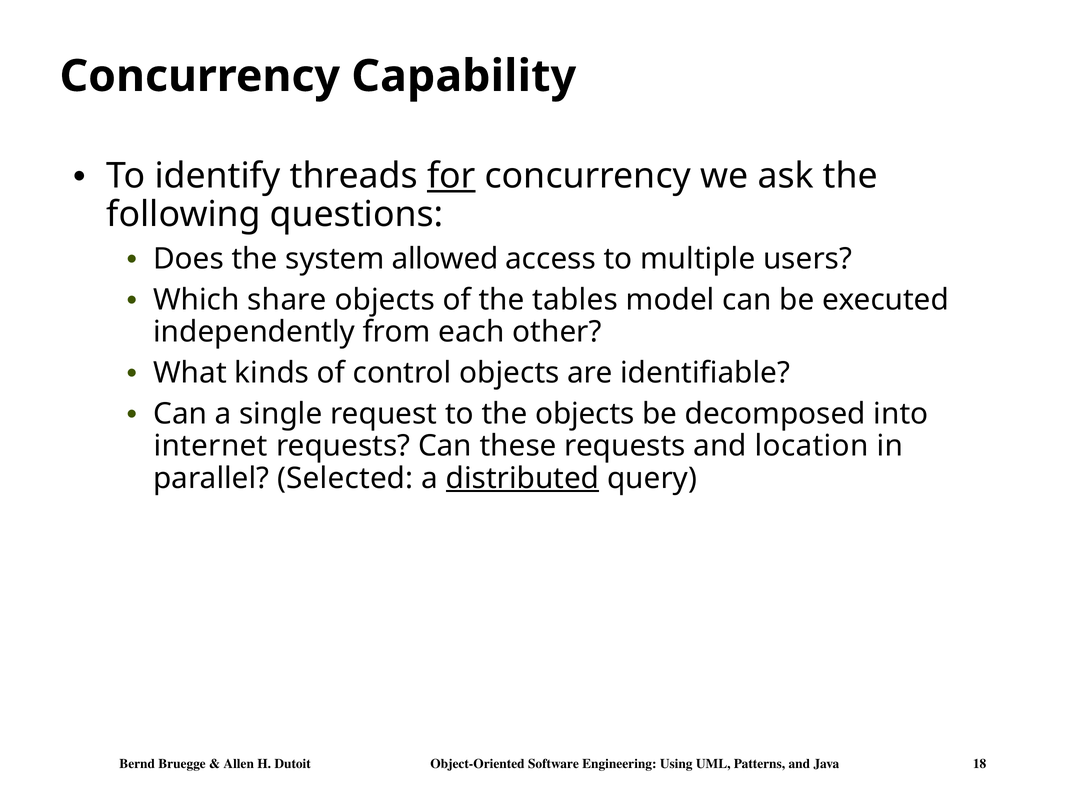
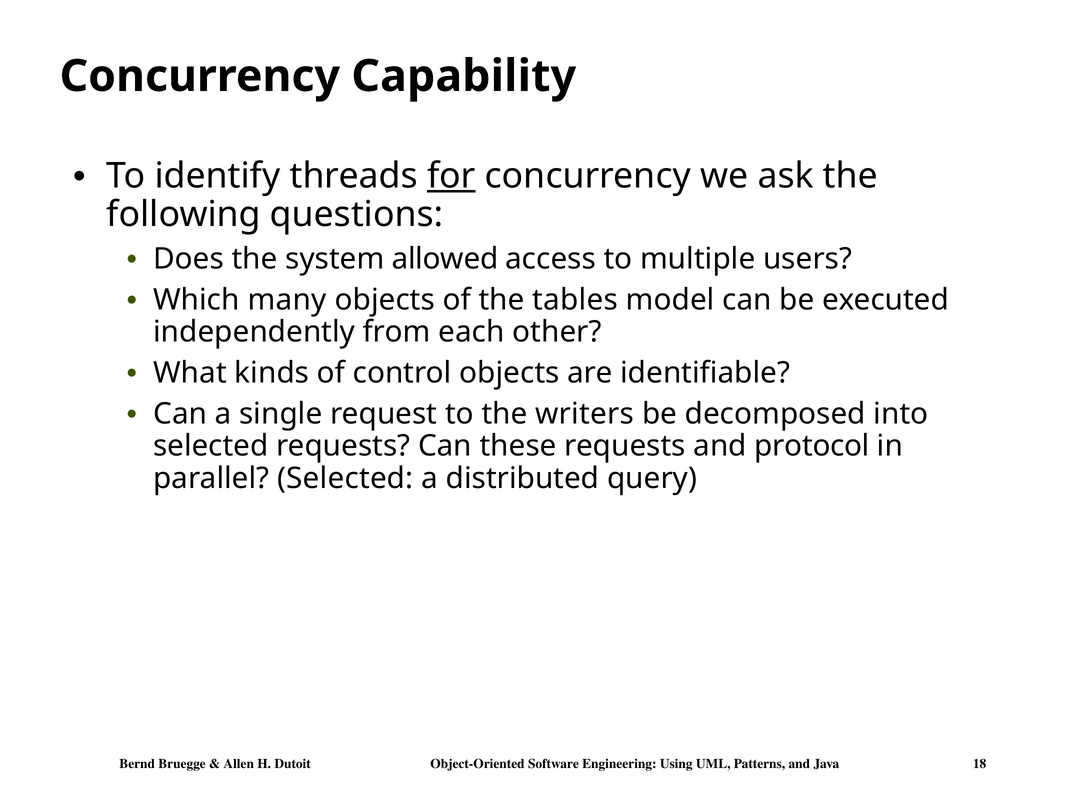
share: share -> many (287, 300)
the objects: objects -> writers (585, 414)
internet: internet -> selected (211, 446)
location: location -> protocol (812, 446)
distributed underline: present -> none (523, 478)
